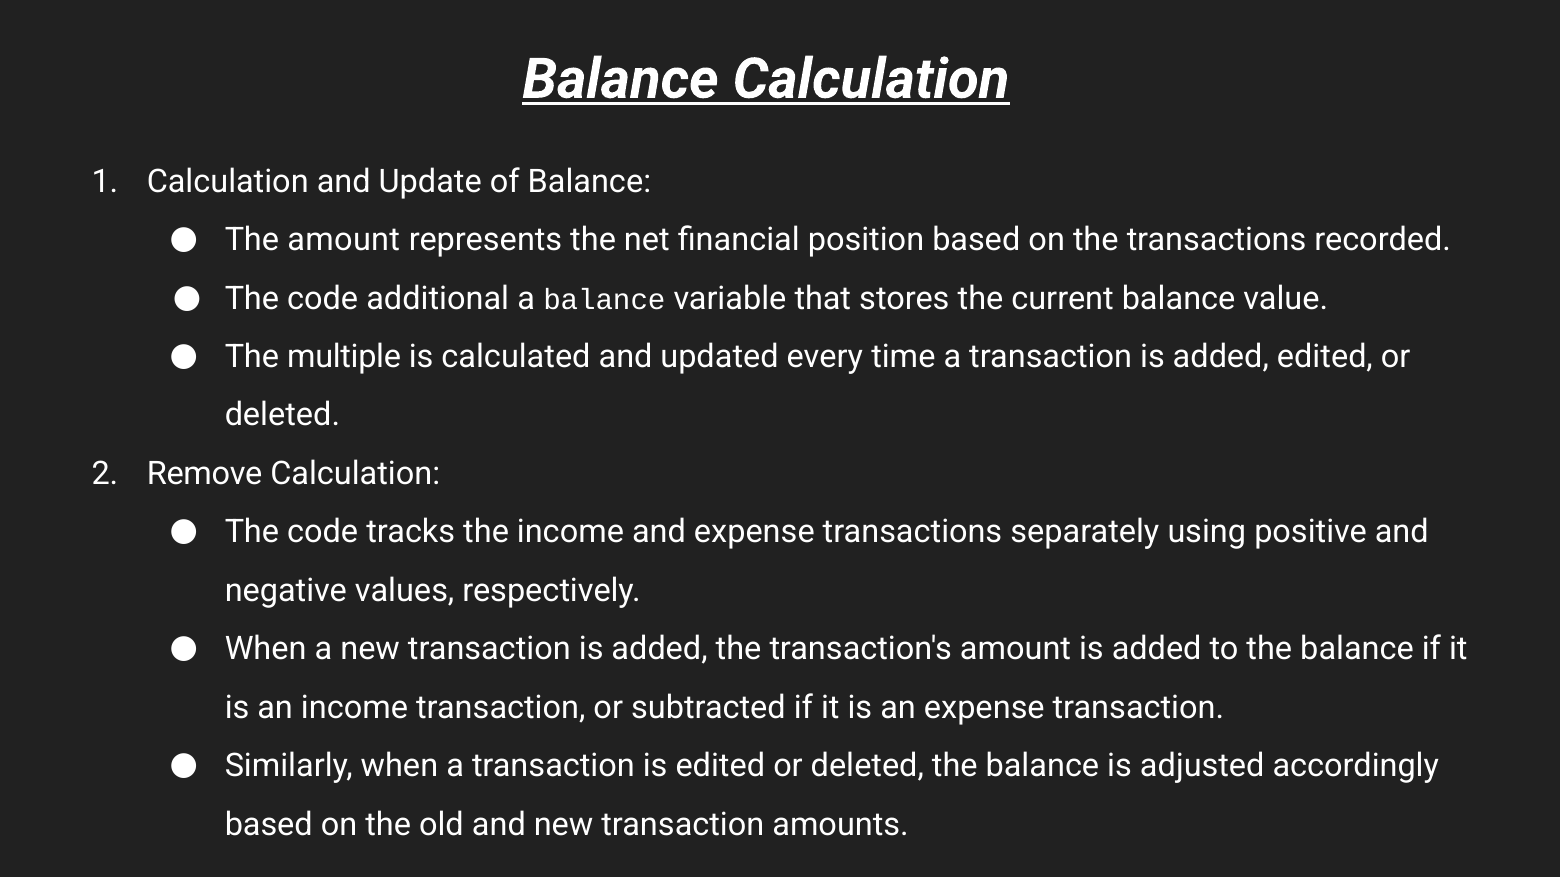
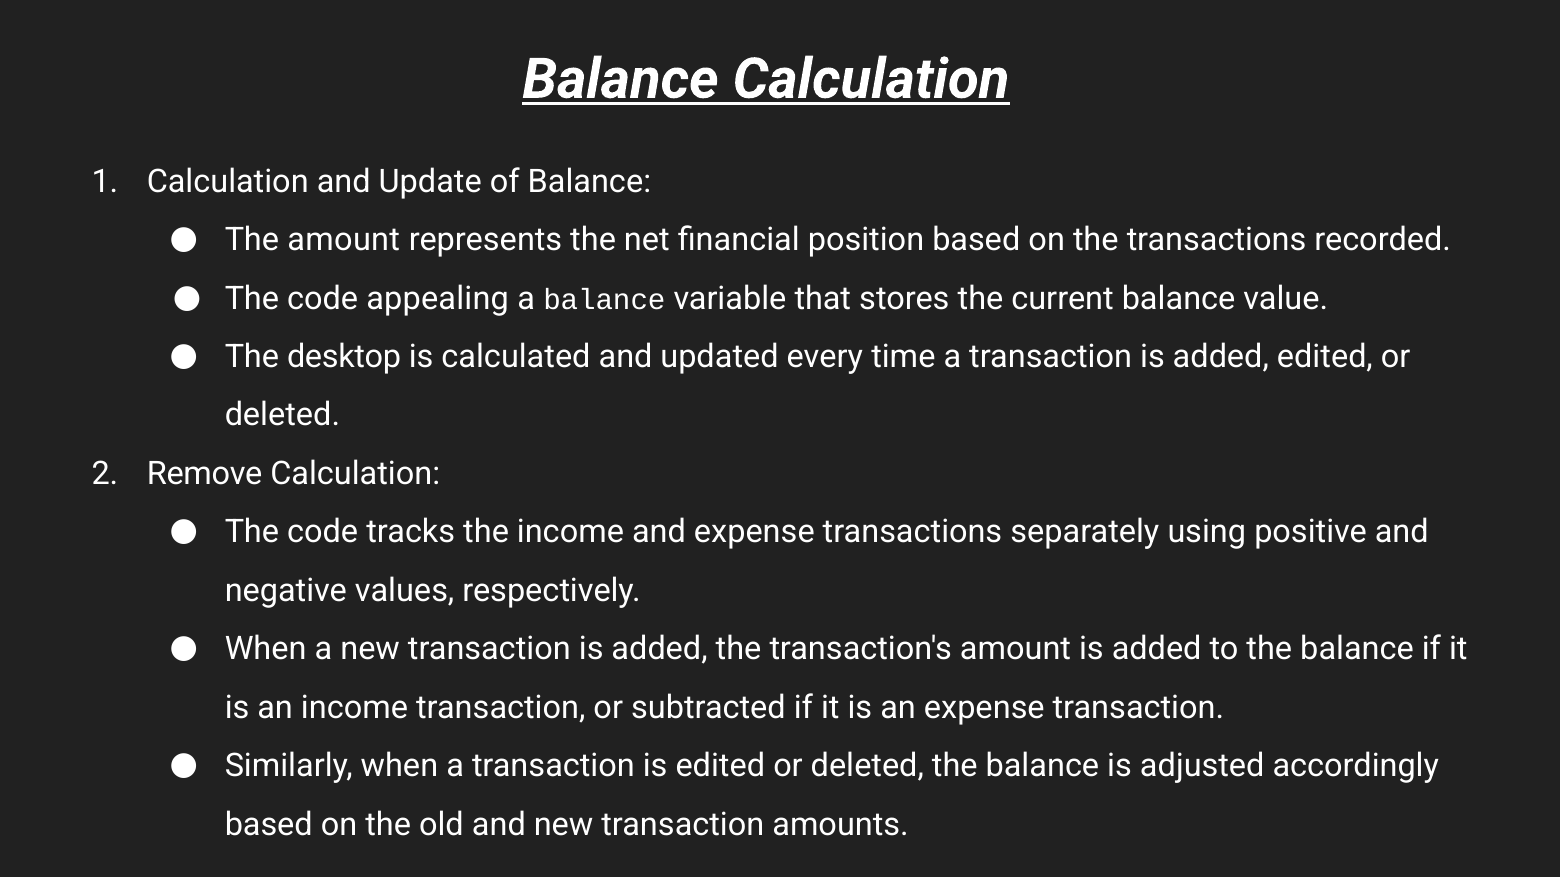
additional: additional -> appealing (438, 299)
multiple: multiple -> desktop (344, 357)
